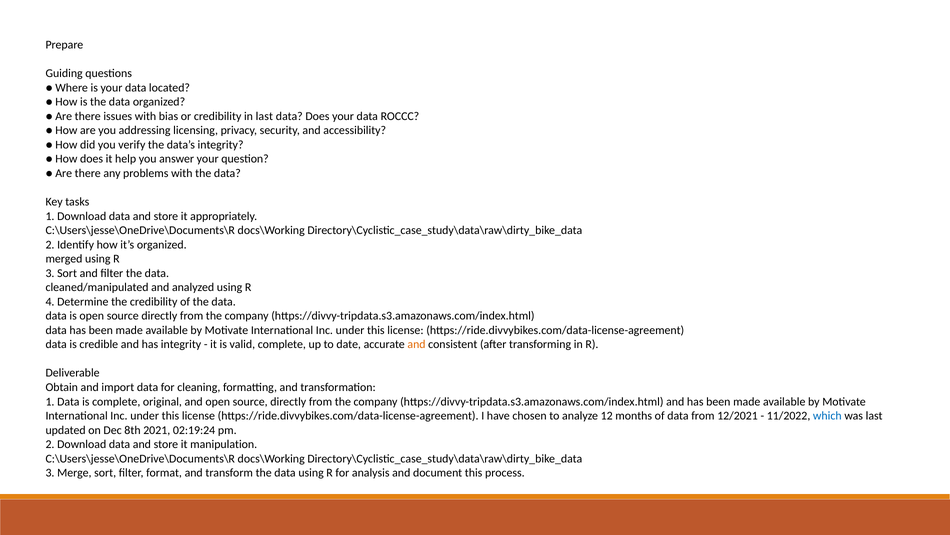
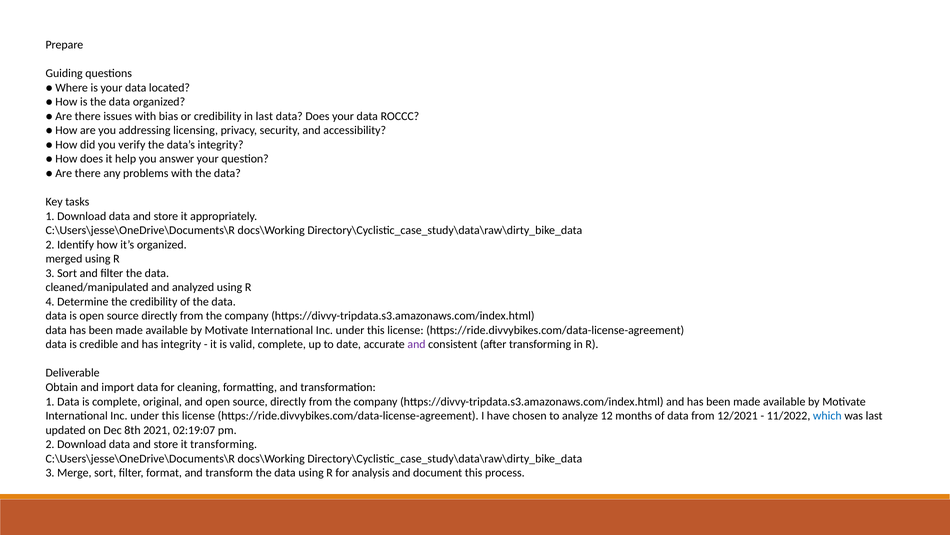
and colour: orange -> purple (417, 344)
02:19:24: 02:19:24 -> 02:19:07 (194, 430)
it manipulation: manipulation -> transforming (224, 444)
